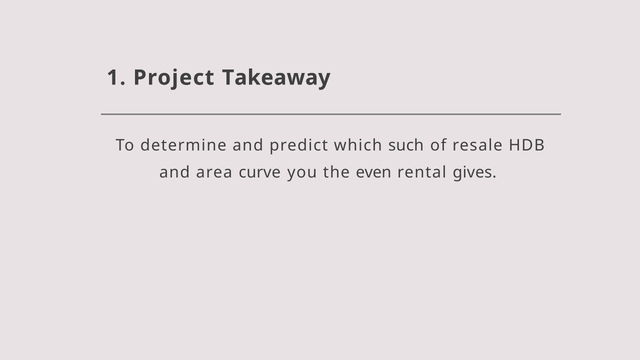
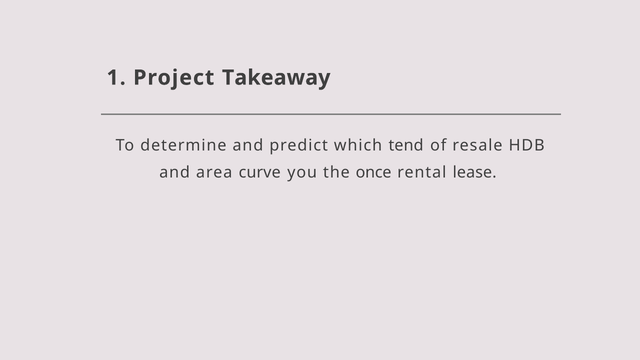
such: such -> tend (406, 146)
even: even -> once (374, 172)
gives: gives -> lease (475, 172)
